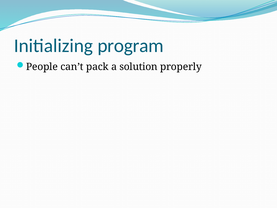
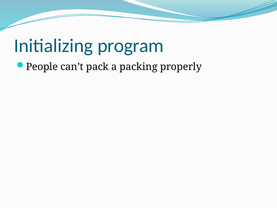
solution: solution -> packing (138, 67)
